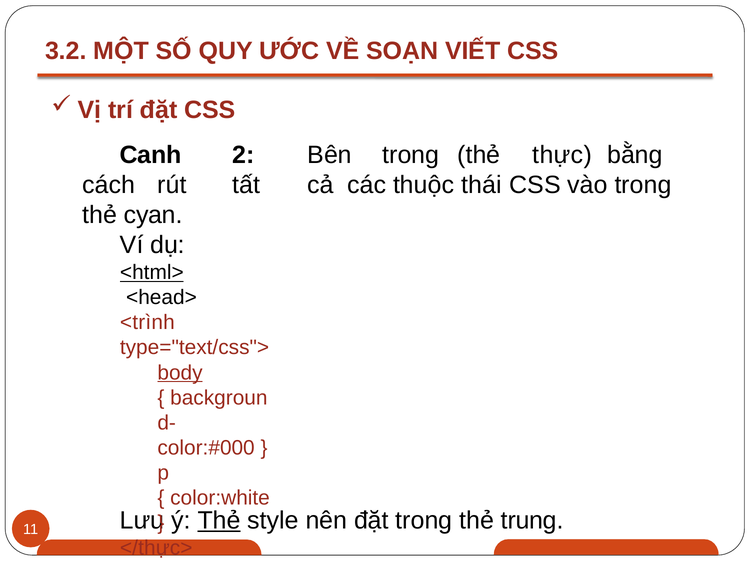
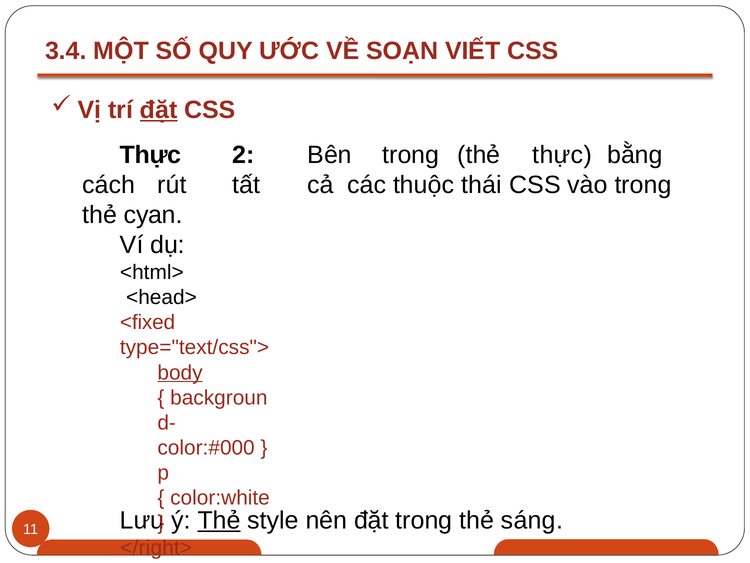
3.2: 3.2 -> 3.4 (66, 51)
đặt underline: none -> present (159, 110)
Canh: Canh -> Thực (150, 155)
<html> underline: present -> none (152, 272)
<trình: <trình -> <fixed (148, 322)
trung: trung -> sáng (532, 520)
</thực>: </thực> -> </right> (156, 547)
